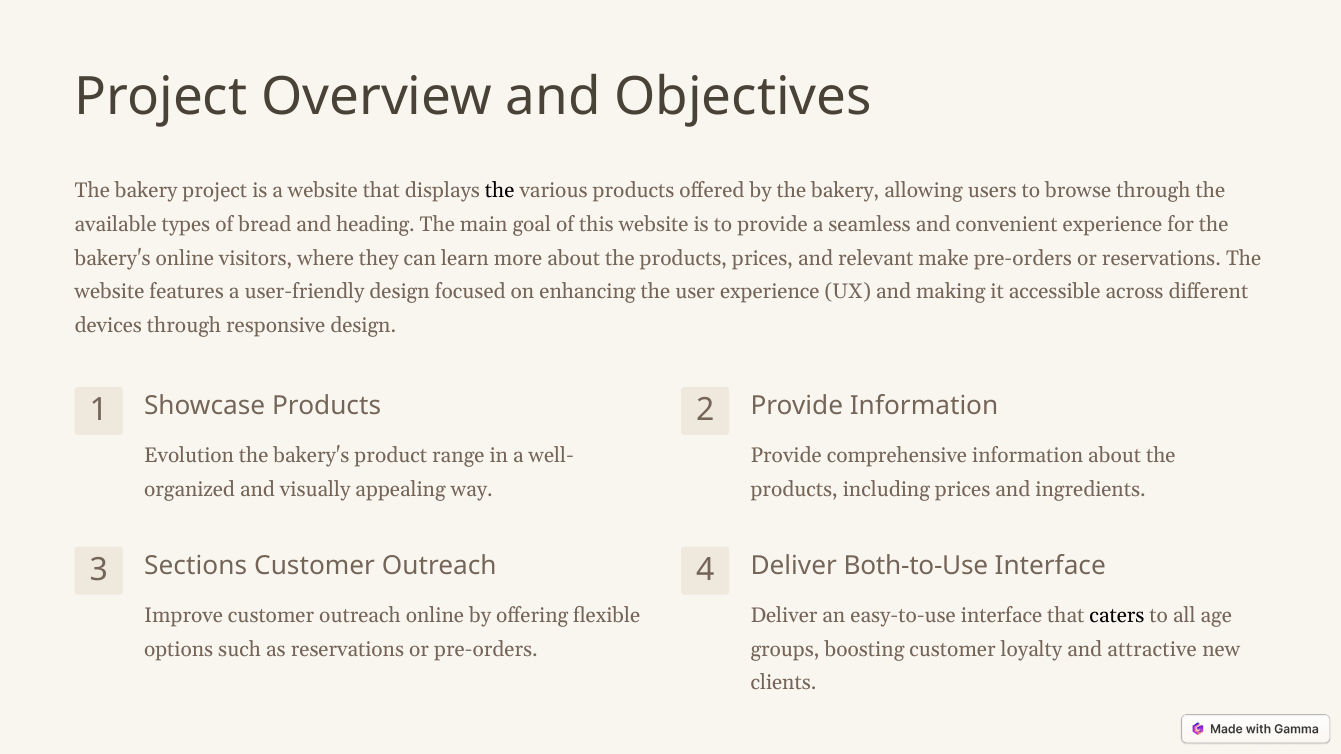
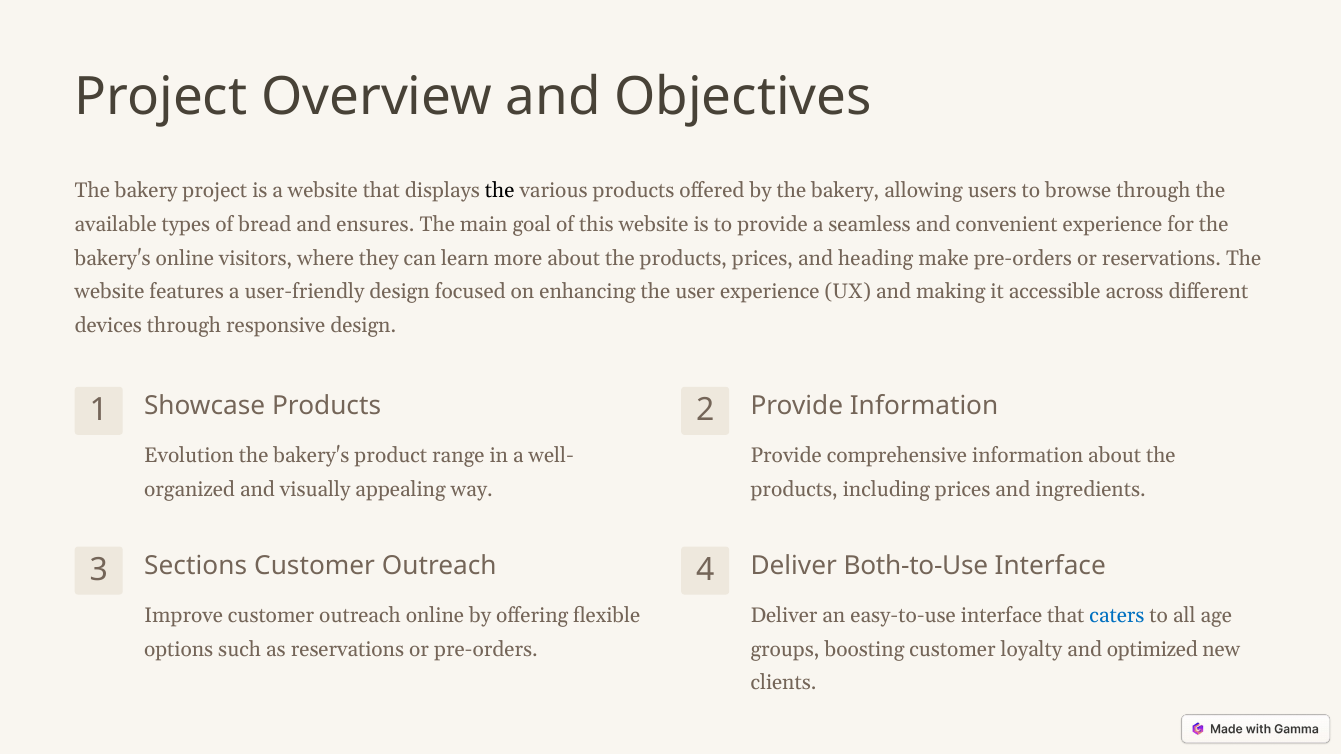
heading: heading -> ensures (375, 225)
relevant: relevant -> heading (876, 258)
caters colour: black -> blue (1117, 616)
attractive: attractive -> optimized (1152, 649)
